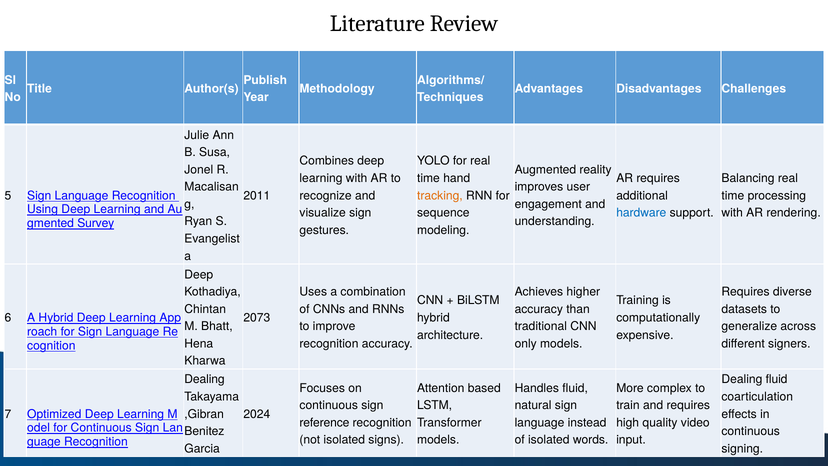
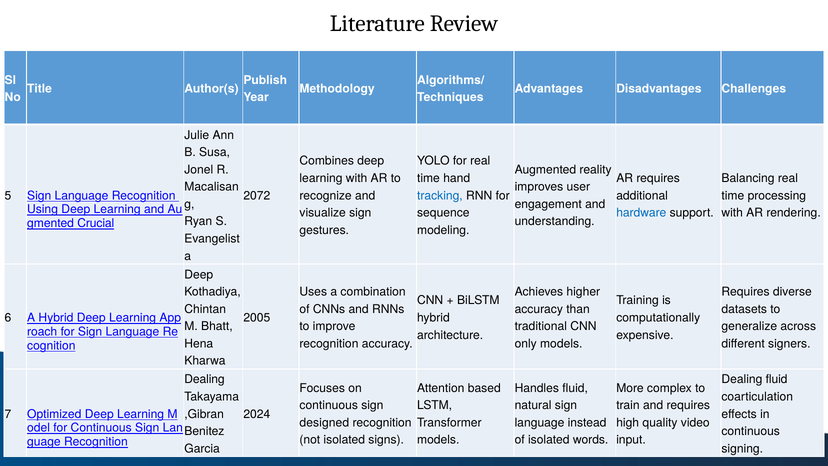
2011: 2011 -> 2072 (257, 195)
tracking colour: orange -> blue (440, 195)
Survey: Survey -> Crucial (96, 223)
2073: 2073 -> 2005 (257, 318)
reference: reference -> designed (324, 422)
